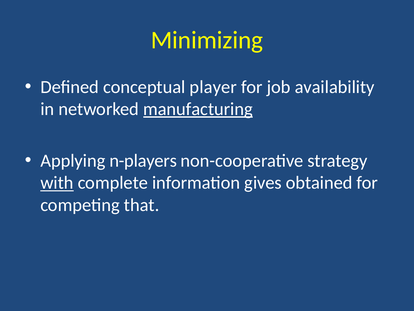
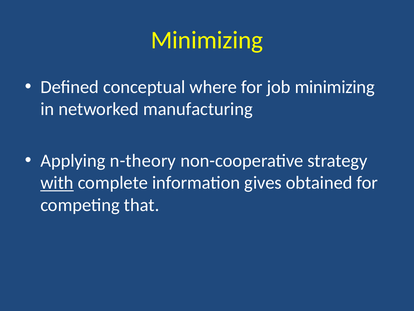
player: player -> where (213, 87)
job availability: availability -> minimizing (335, 87)
manufacturing underline: present -> none (198, 109)
n-players: n-players -> n-theory (143, 160)
